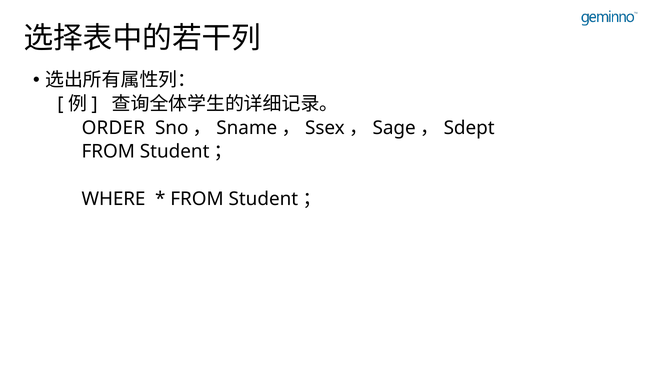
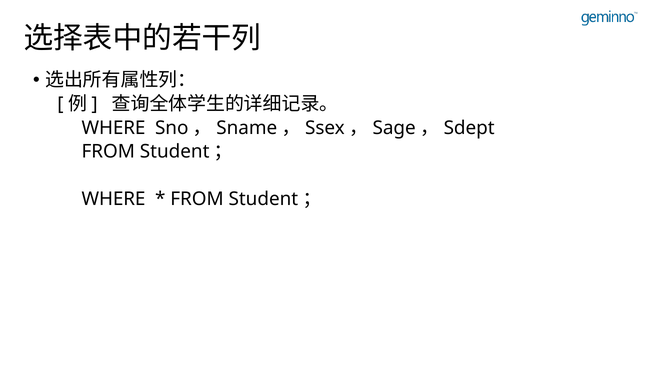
ORDER: ORDER -> WHERE (114, 128)
